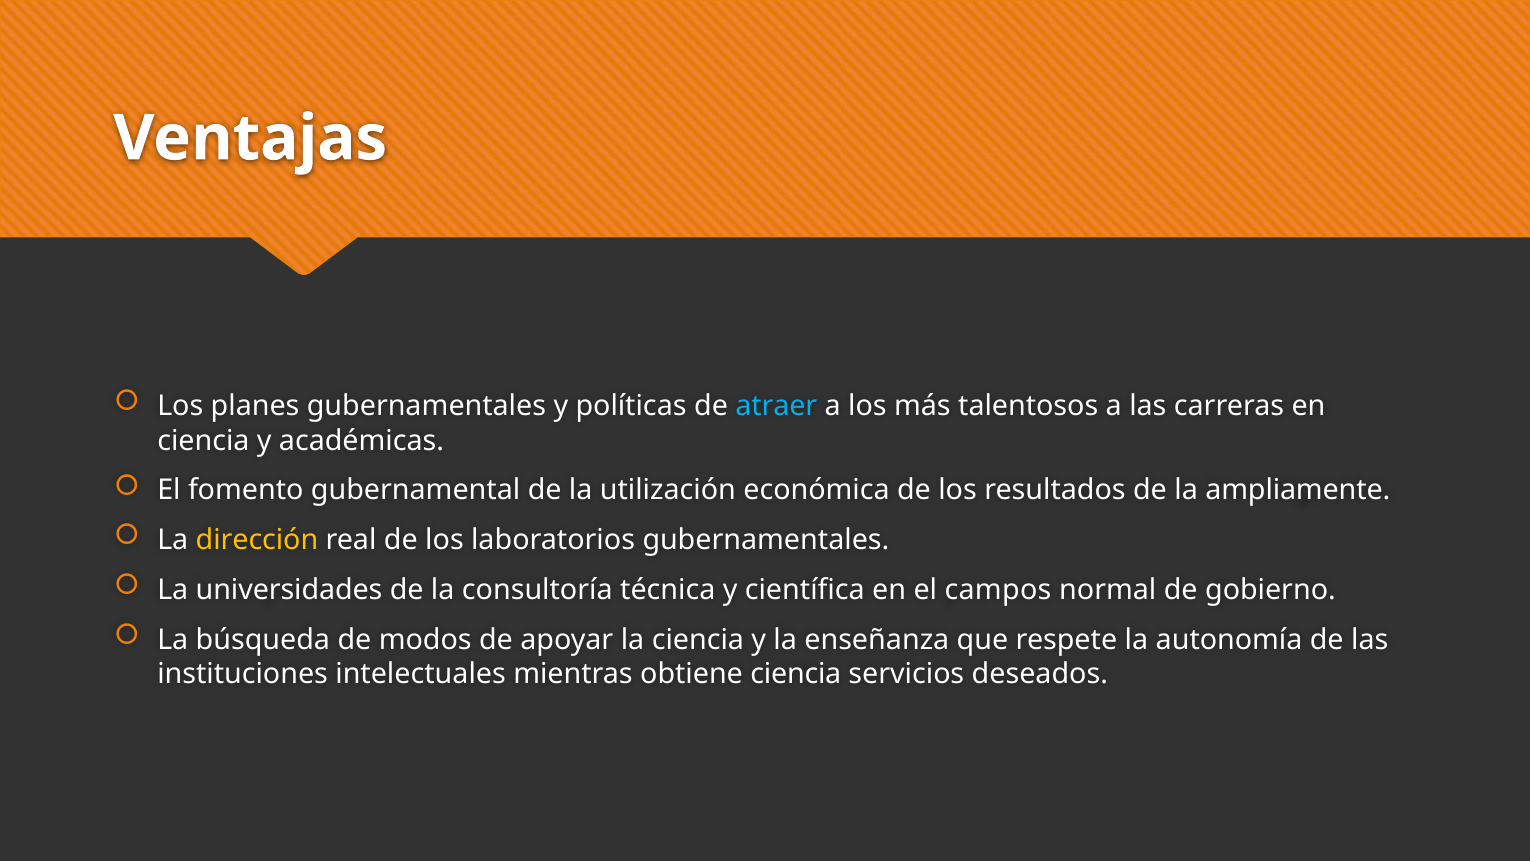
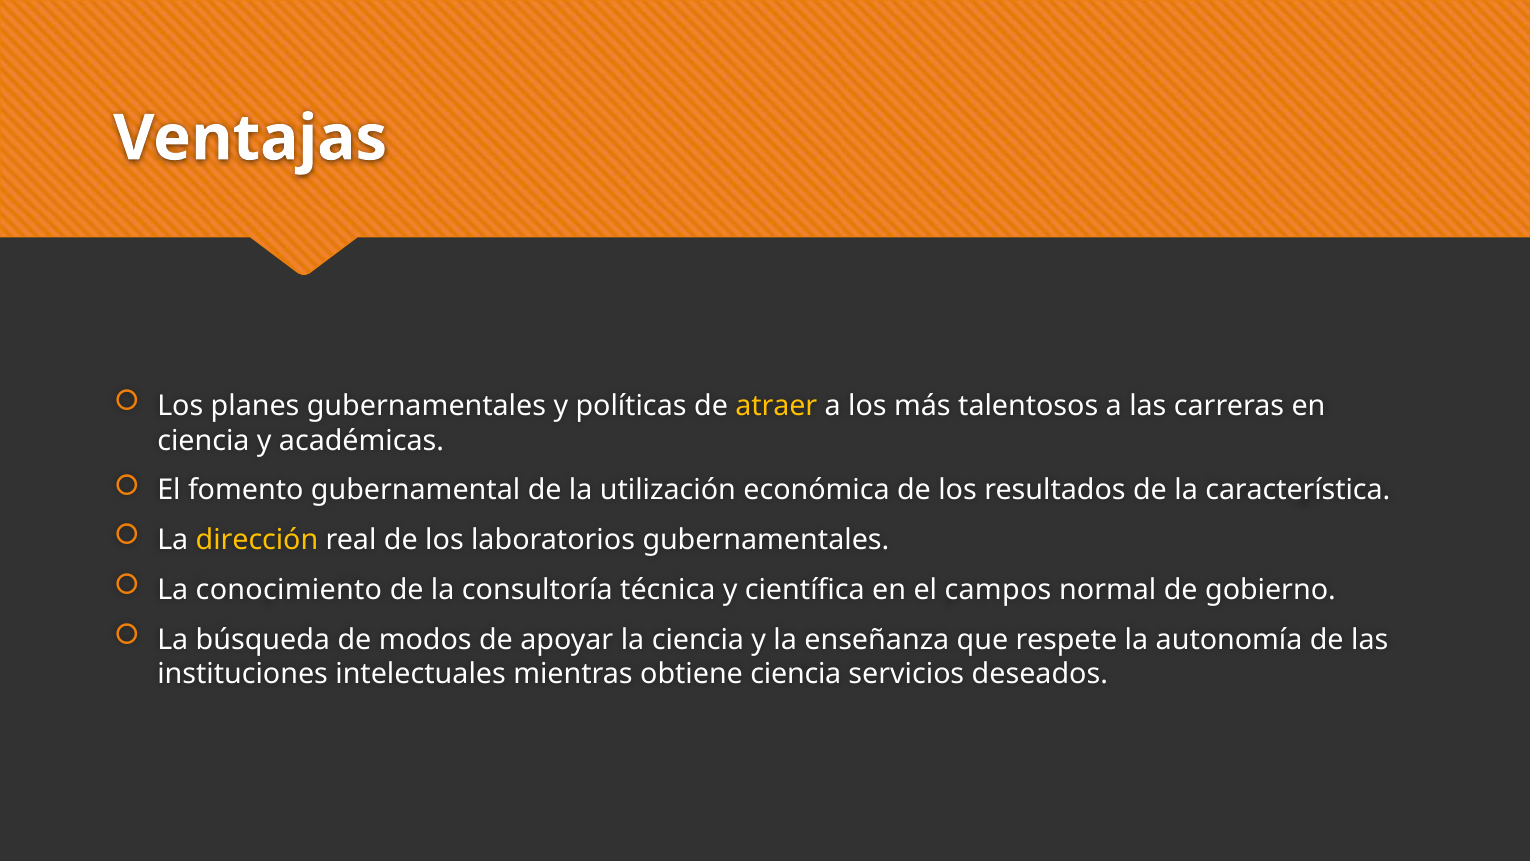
atraer colour: light blue -> yellow (776, 406)
ampliamente: ampliamente -> característica (1298, 490)
universidades: universidades -> conocimiento (289, 590)
